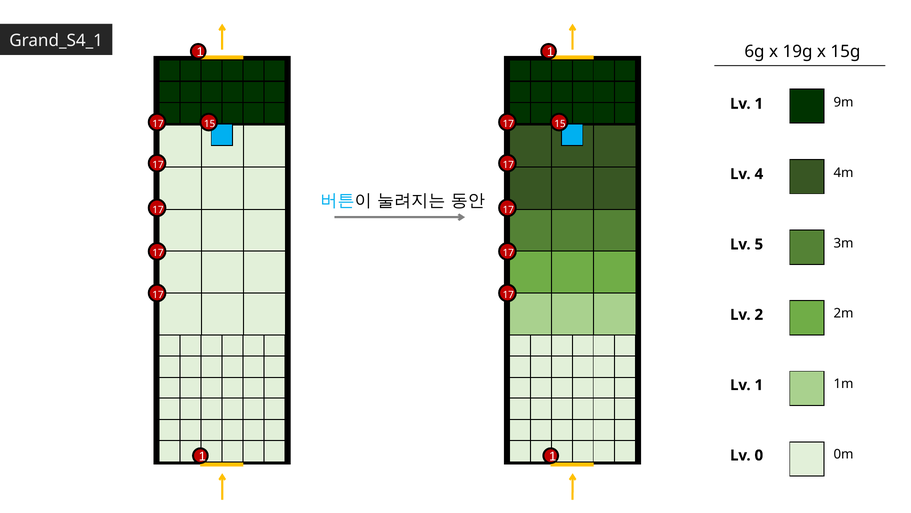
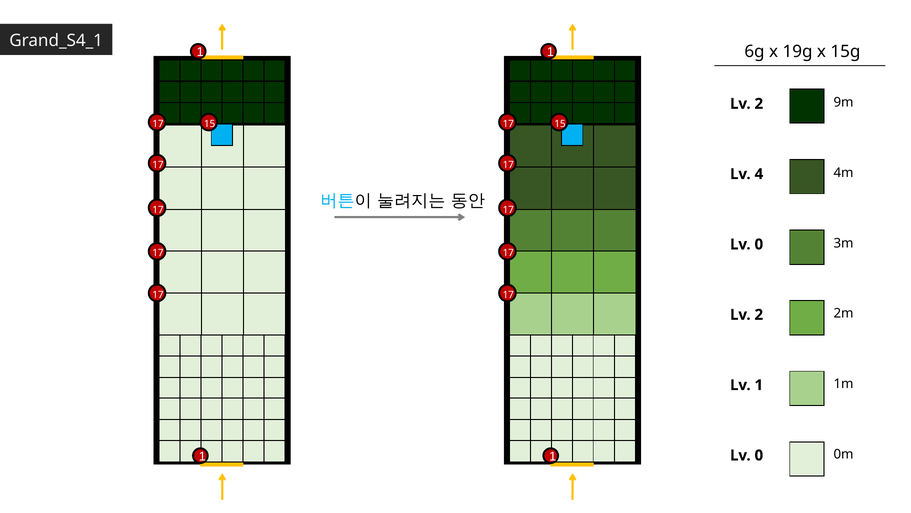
1: 1 -> 2 (759, 104)
5: 5 -> 0 (759, 244)
